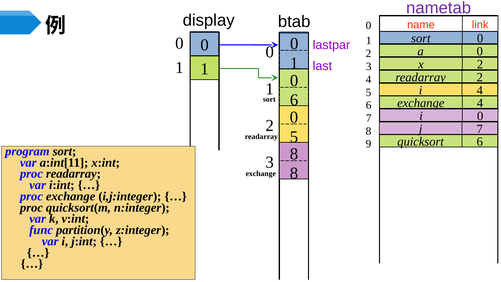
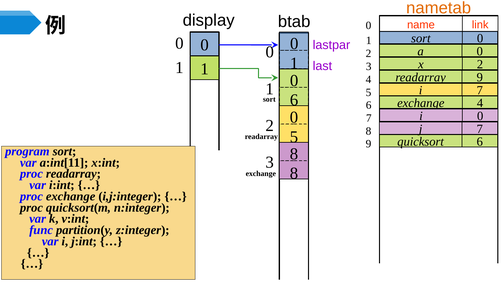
nametab colour: purple -> orange (439, 8)
4 2: 2 -> 9 (480, 77)
5 4: 4 -> 7 (480, 90)
